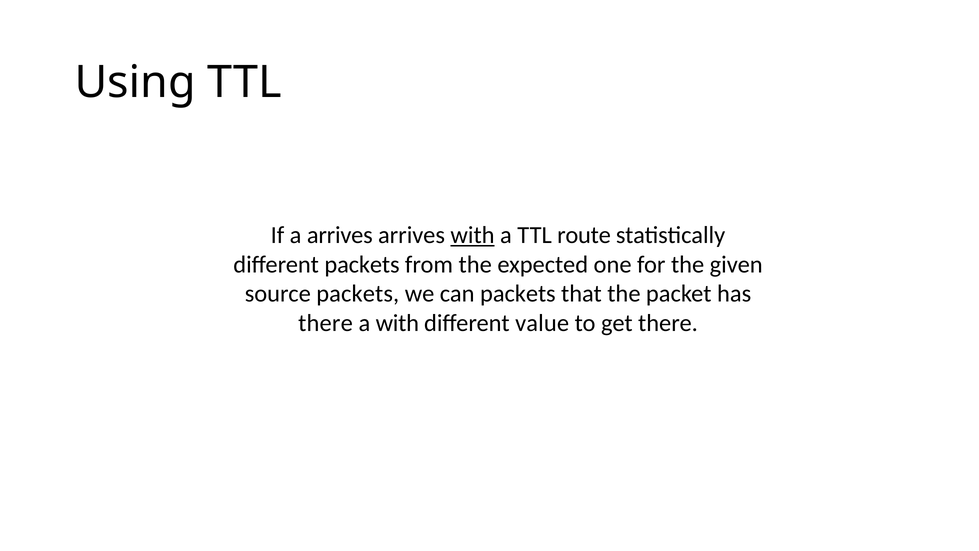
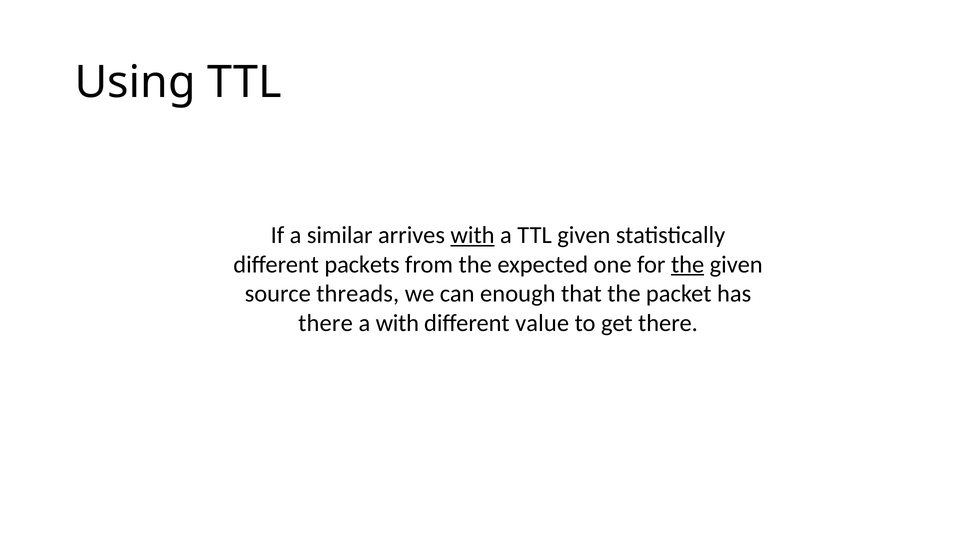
a arrives: arrives -> similar (340, 235)
TTL route: route -> given (584, 235)
the underline: none -> present (688, 264)
source packets: packets -> threads (358, 294)
can packets: packets -> enough (518, 294)
